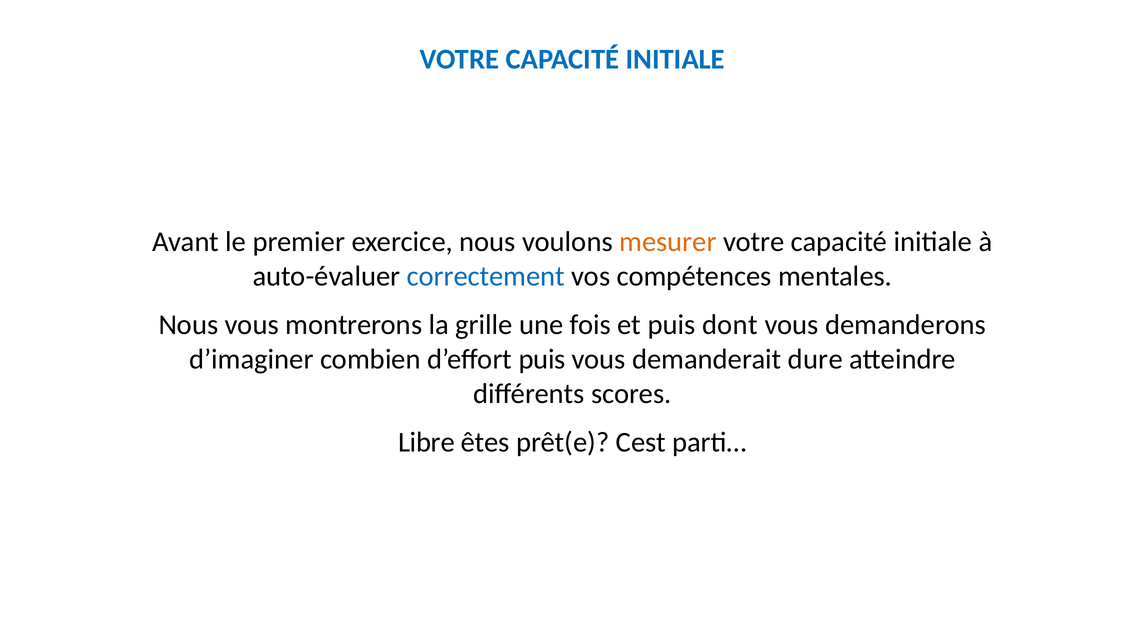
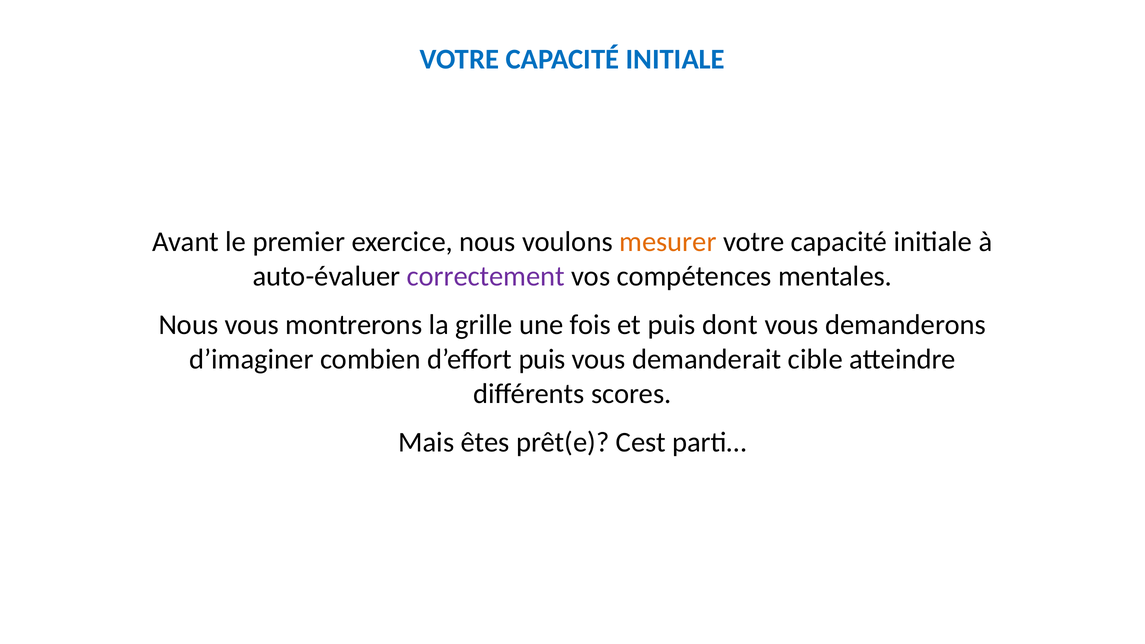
correctement colour: blue -> purple (486, 276)
dure: dure -> cible (815, 359)
Libre: Libre -> Mais (426, 442)
